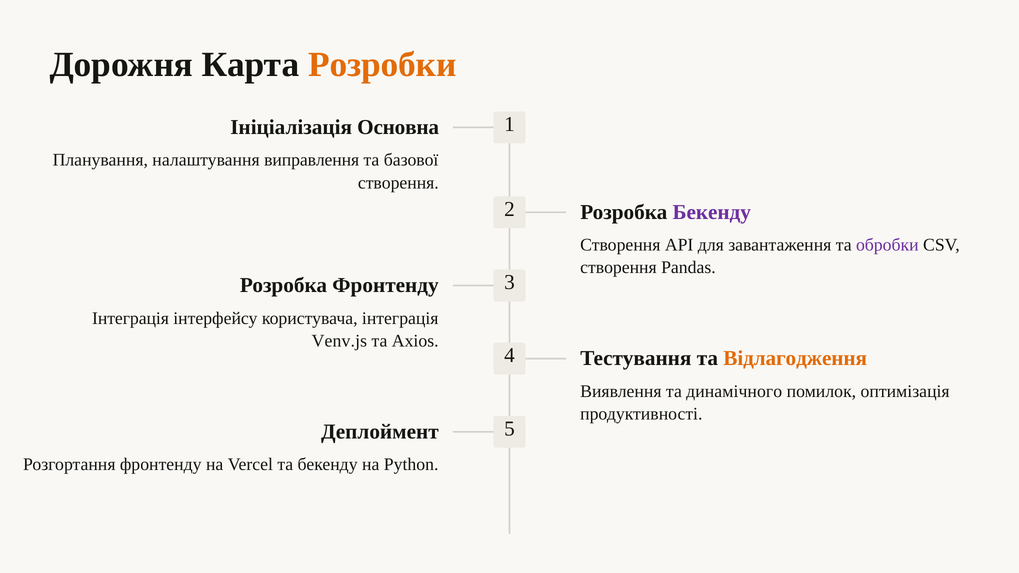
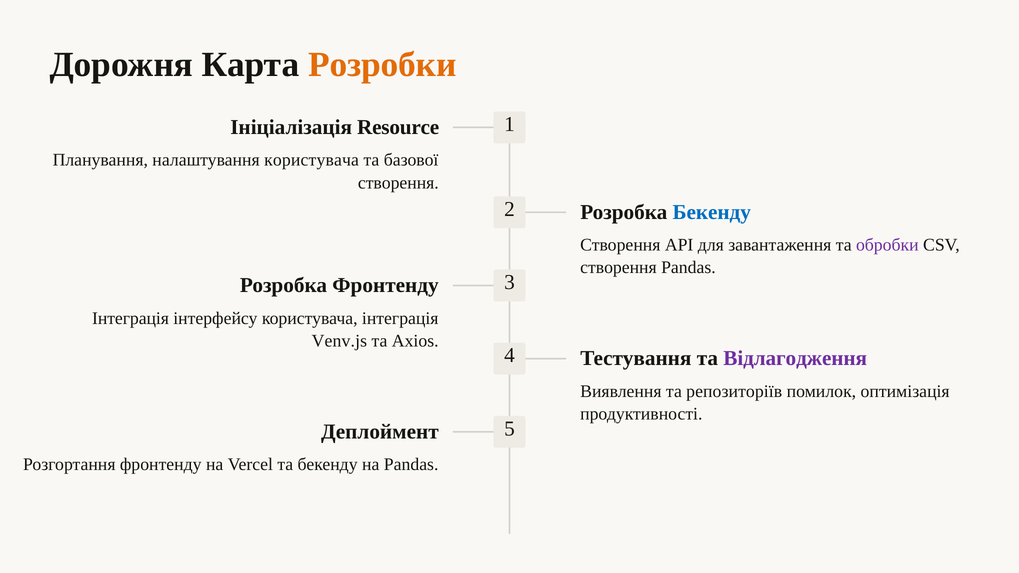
Основна: Основна -> Resource (398, 127)
налаштування виправлення: виправлення -> користувача (312, 160)
Бекенду colour: purple -> blue (712, 212)
Відлагодження colour: orange -> purple (795, 359)
динамічного: динамічного -> репозиторіїв (734, 392)
на Python: Python -> Pandas (411, 465)
